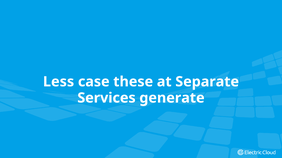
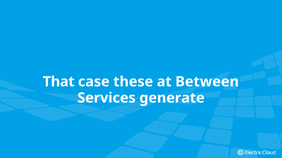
Less: Less -> That (59, 82)
Separate: Separate -> Between (207, 82)
